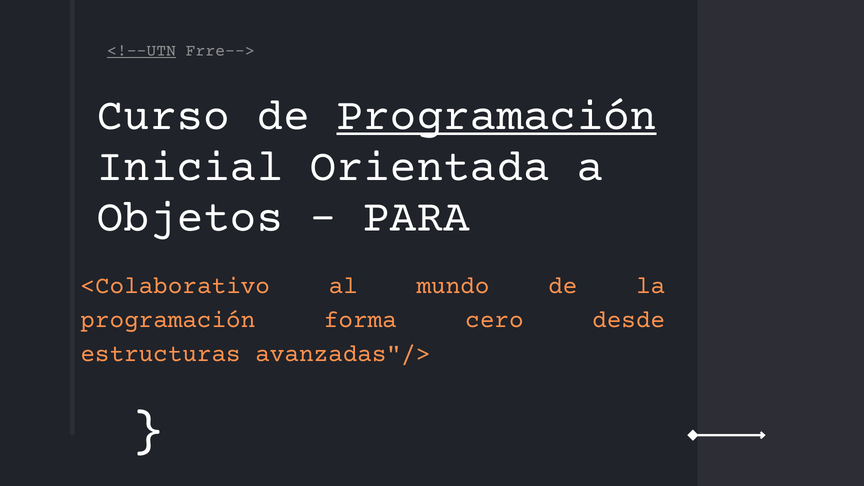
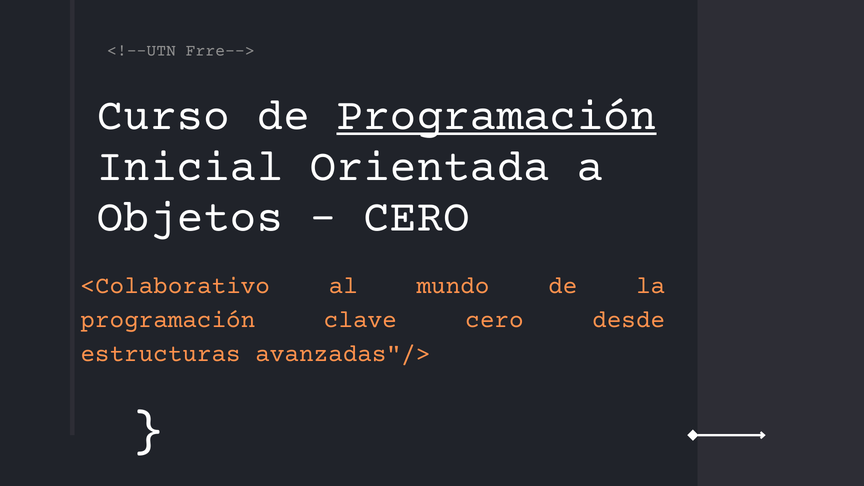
<!--UTN underline: present -> none (142, 50)
PARA: PARA -> CERO (417, 216)
forma: forma -> clave (360, 319)
